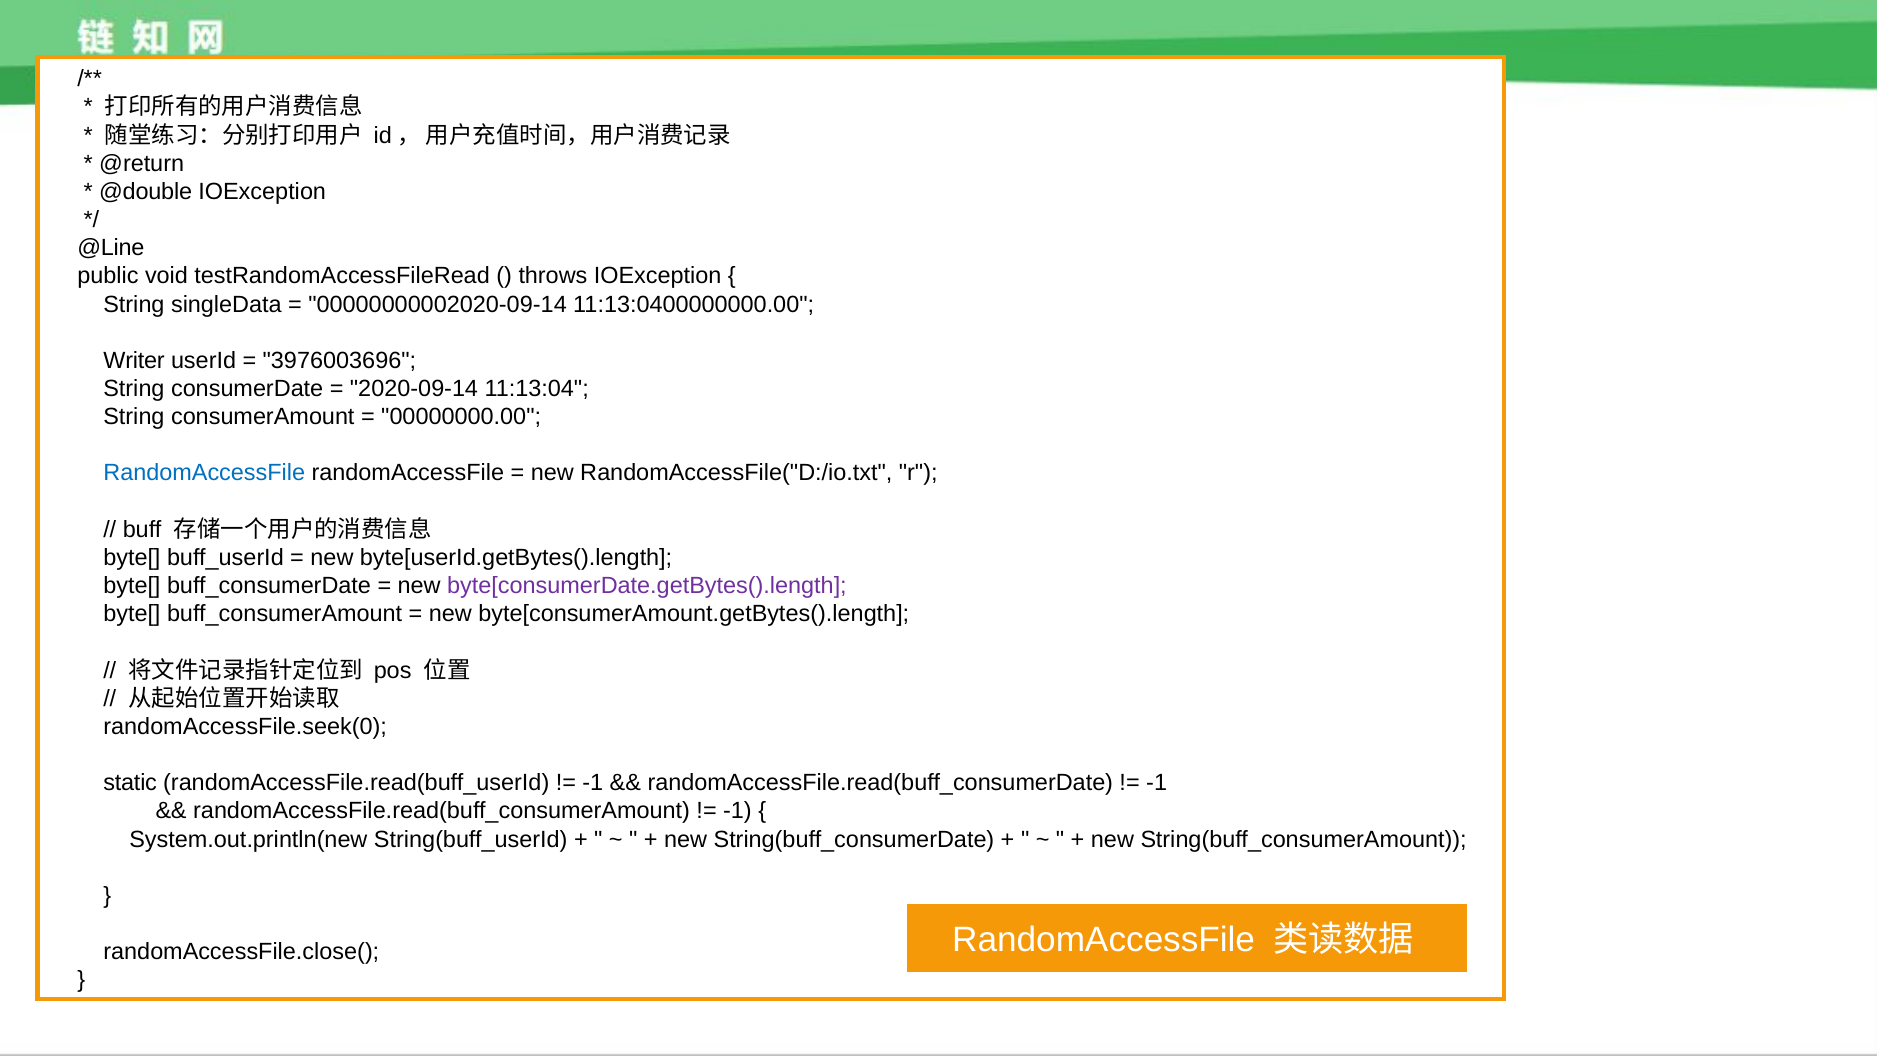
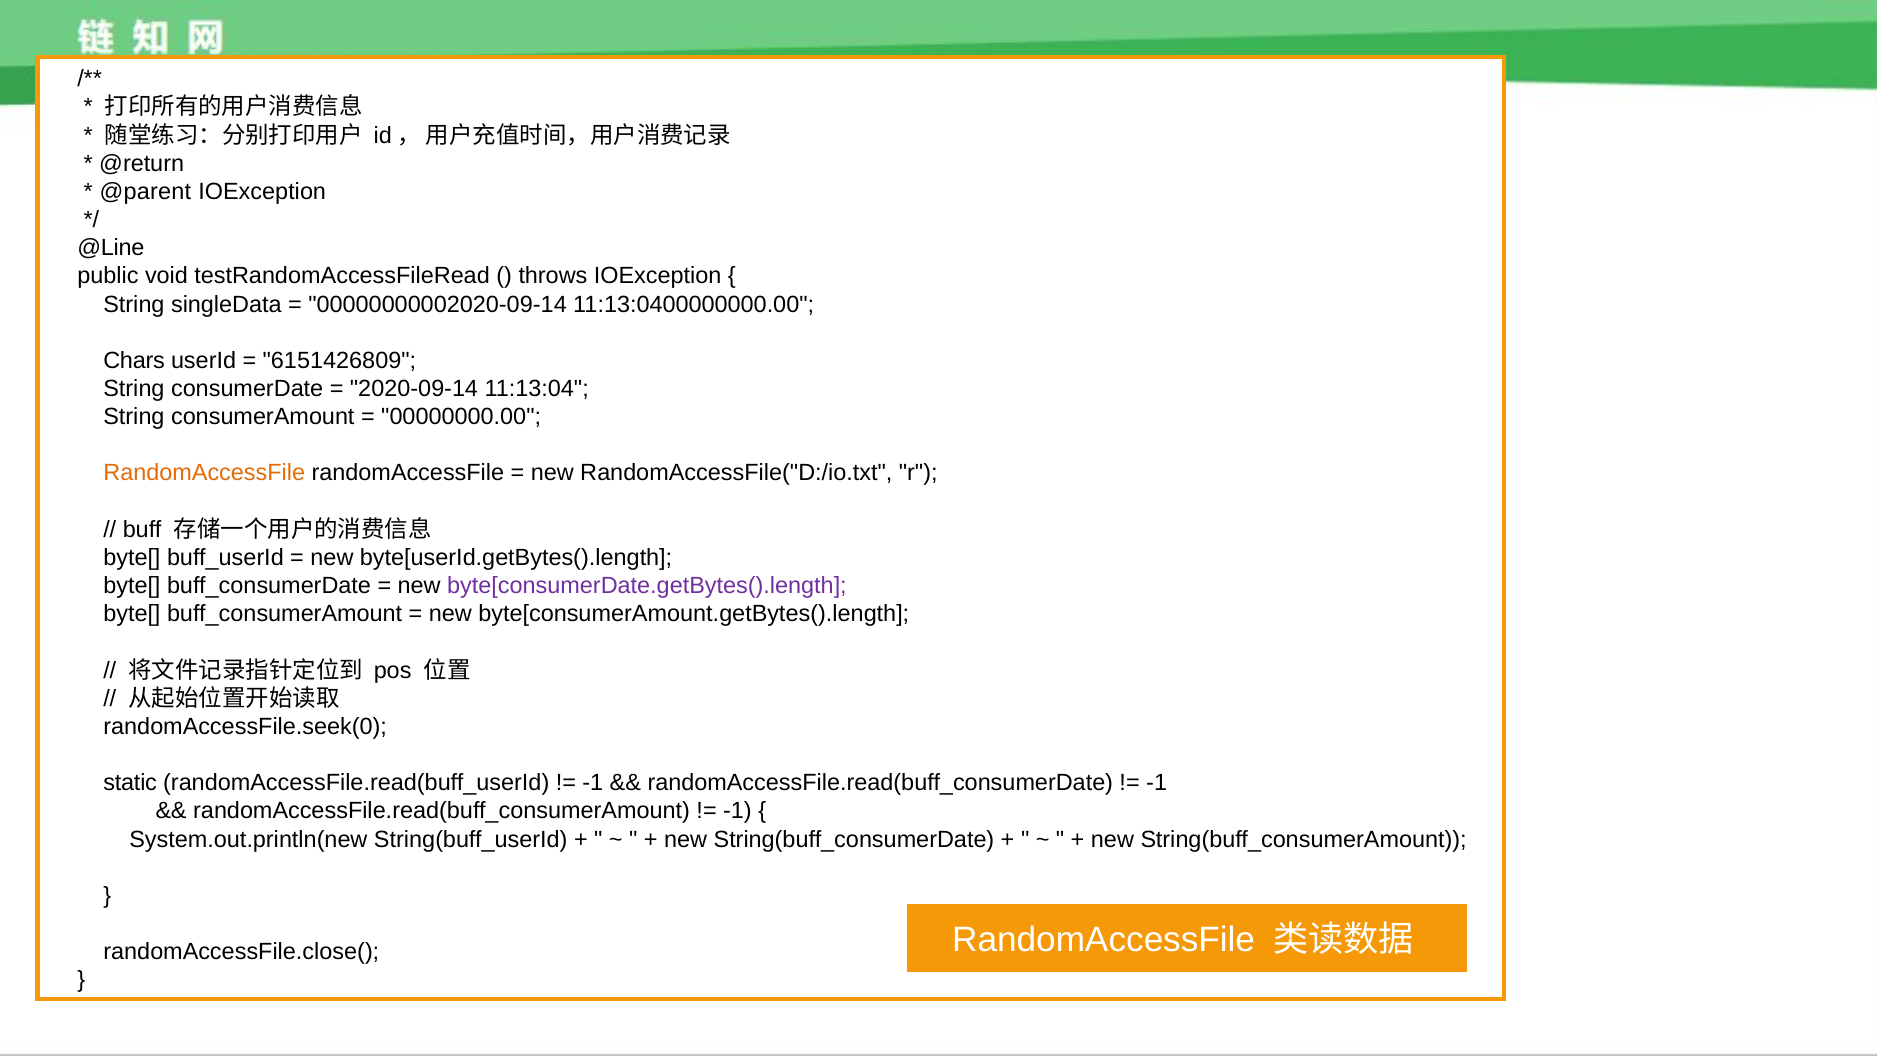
@double: @double -> @parent (145, 192)
Writer: Writer -> Chars (134, 361)
3976003696: 3976003696 -> 6151426809 (339, 361)
RandomAccessFile colour: blue -> orange (204, 473)
